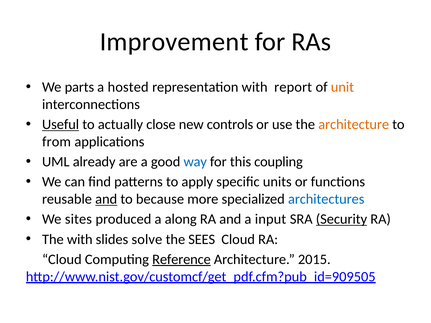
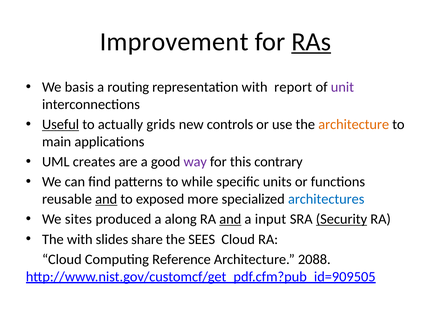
RAs underline: none -> present (311, 42)
parts: parts -> basis (79, 87)
hosted: hosted -> routing (128, 87)
unit colour: orange -> purple (342, 87)
close: close -> grids (161, 125)
from: from -> main (57, 142)
already: already -> creates (94, 162)
way colour: blue -> purple (195, 162)
coupling: coupling -> contrary (278, 162)
apply: apply -> while (197, 182)
because: because -> exposed (160, 199)
and underline: none -> present (230, 219)
solve: solve -> share (147, 239)
Reference underline: present -> none (181, 260)
2015: 2015 -> 2088 (314, 260)
